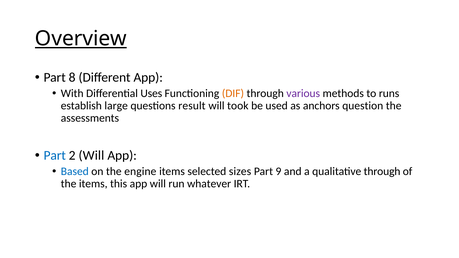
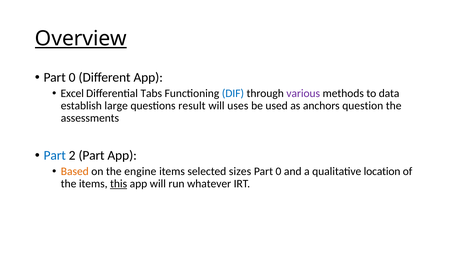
8: 8 -> 0 (72, 78)
With: With -> Excel (72, 93)
Uses: Uses -> Tabs (151, 93)
DIF colour: orange -> blue (233, 93)
runs: runs -> data (389, 93)
took: took -> uses (238, 106)
2 Will: Will -> Part (92, 156)
Based colour: blue -> orange (75, 171)
9: 9 -> 0 (278, 171)
qualitative through: through -> location (382, 171)
this underline: none -> present (119, 184)
